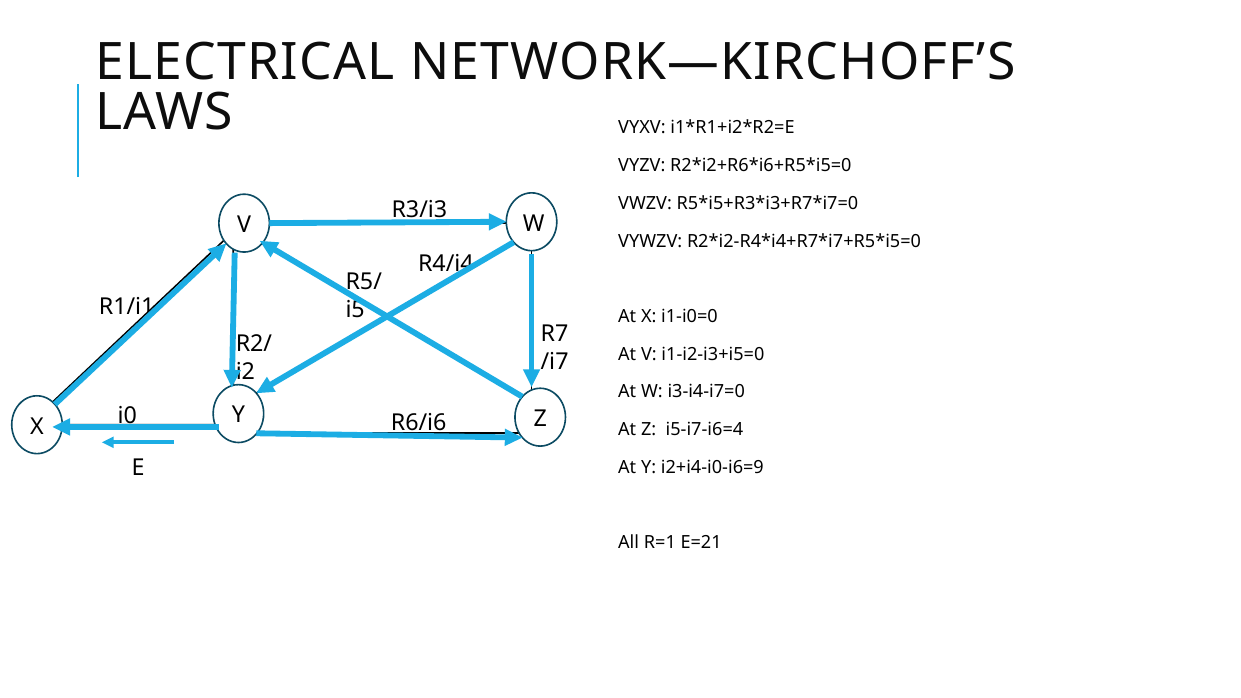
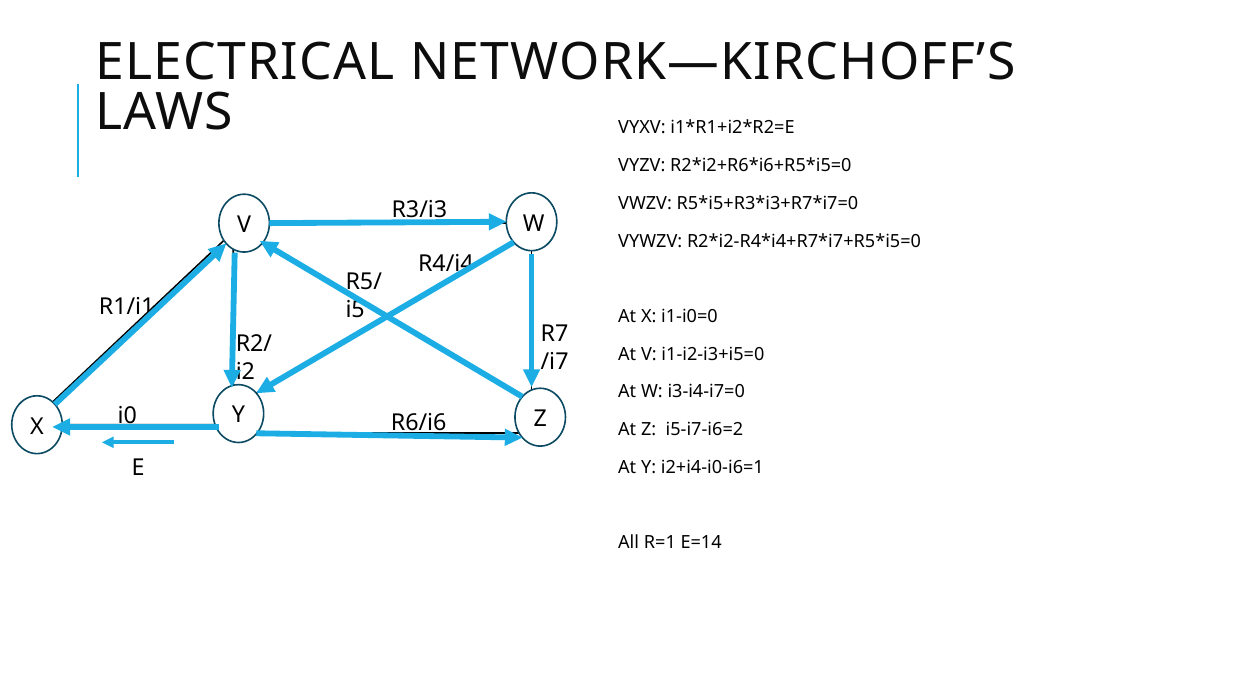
i5-i7-i6=4: i5-i7-i6=4 -> i5-i7-i6=2 (704, 430)
i2+i4-i0-i6=9: i2+i4-i0-i6=9 -> i2+i4-i0-i6=1 (712, 467)
E=21: E=21 -> E=14 (701, 543)
